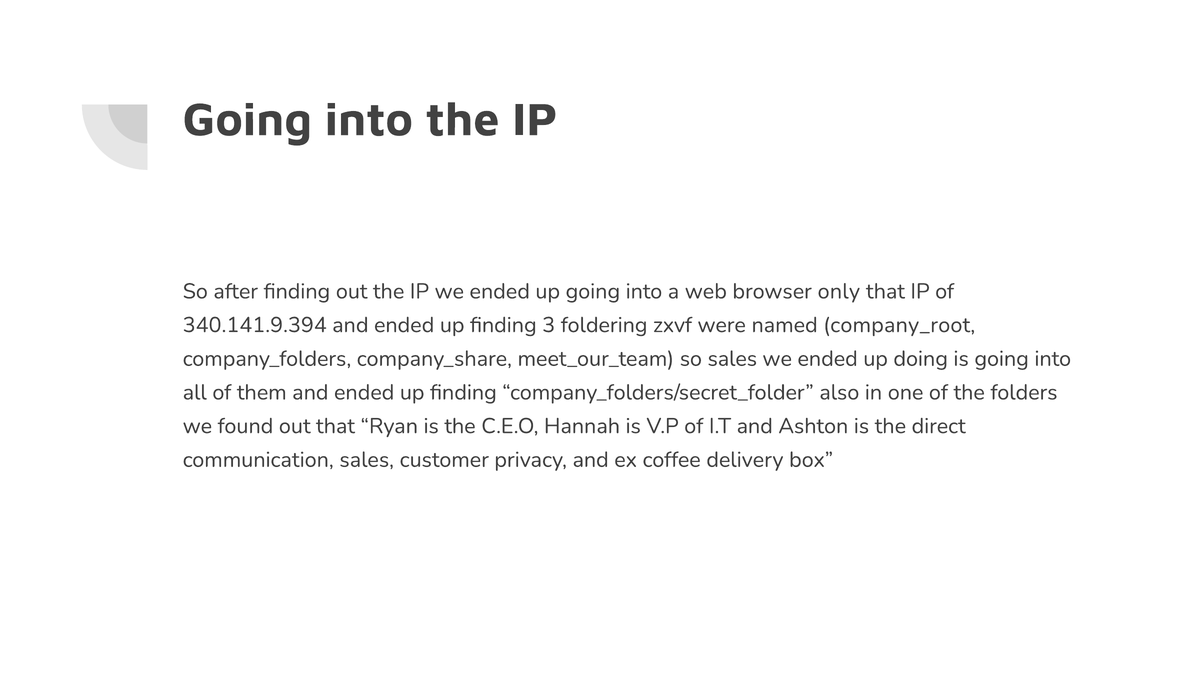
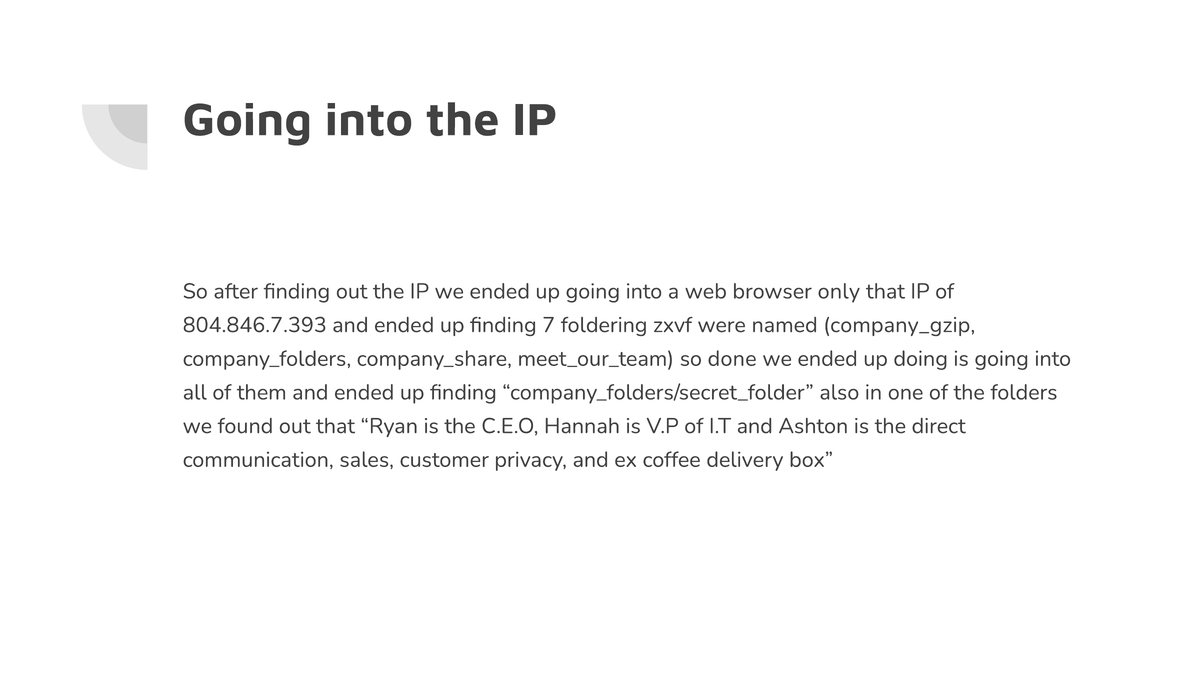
340.141.9.394: 340.141.9.394 -> 804.846.7.393 (255, 325)
3: 3 -> 7 (549, 325)
company_root: company_root -> company_gzip (899, 325)
so sales: sales -> done (732, 359)
